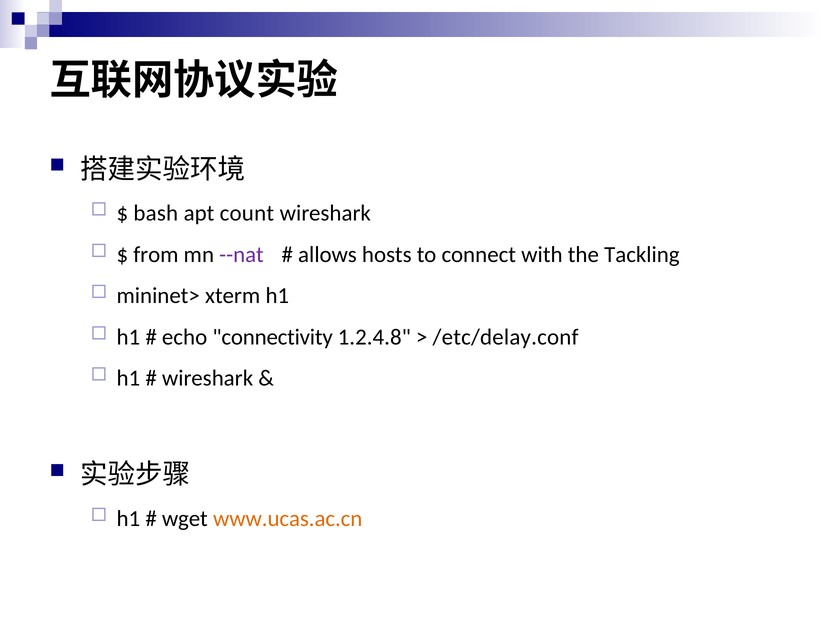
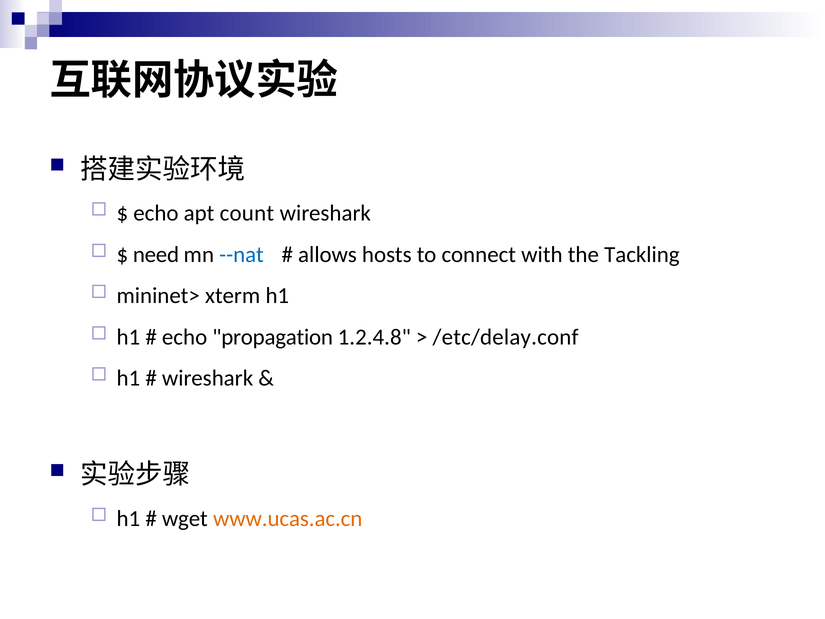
bash: bash -> echo (156, 213)
from: from -> need (156, 254)
--nat colour: purple -> blue (241, 254)
connectivity: connectivity -> propagation (273, 337)
